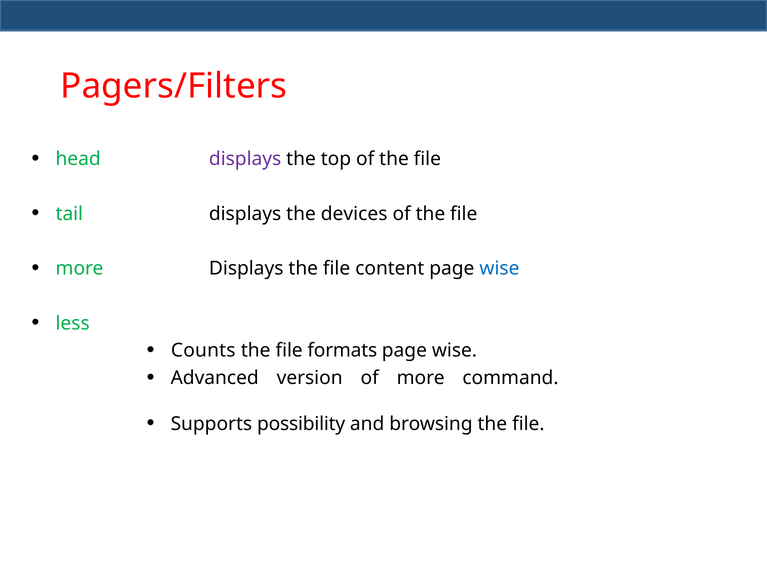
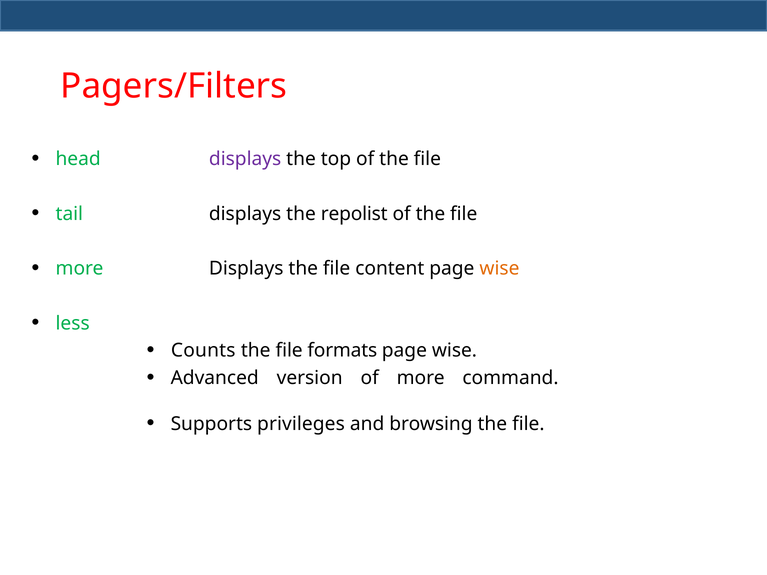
devices: devices -> repolist (354, 214)
wise colour: blue -> orange (499, 269)
possibility: possibility -> privileges (301, 424)
